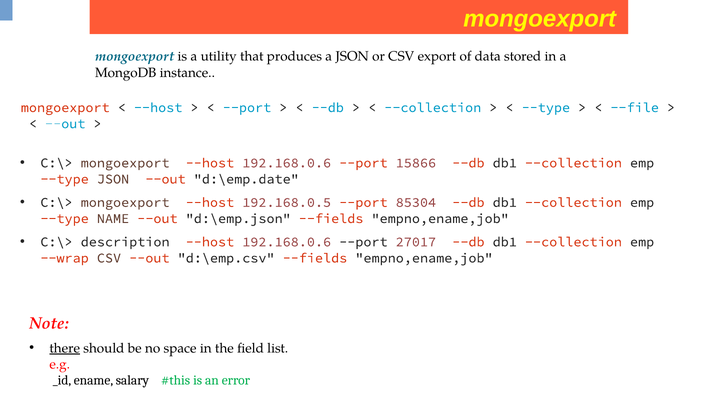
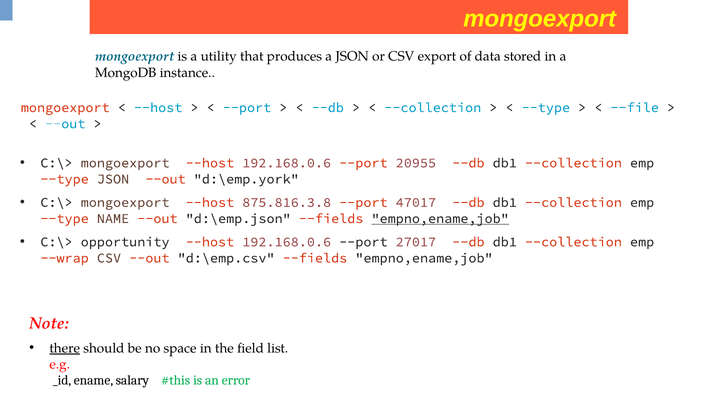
15866: 15866 -> 20955 (416, 163)
d:\emp.date: d:\emp.date -> d:\emp.york (246, 179)
192.168.0.5: 192.168.0.5 -> 875.816.3.8 (287, 202)
85304: 85304 -> 47017 (416, 202)
empno,ename,job underline: none -> present (440, 218)
description: description -> opportunity (125, 242)
